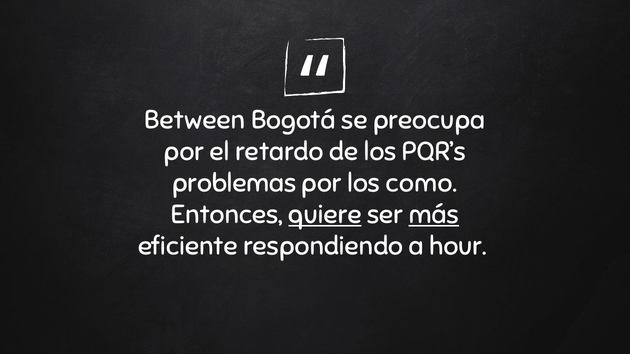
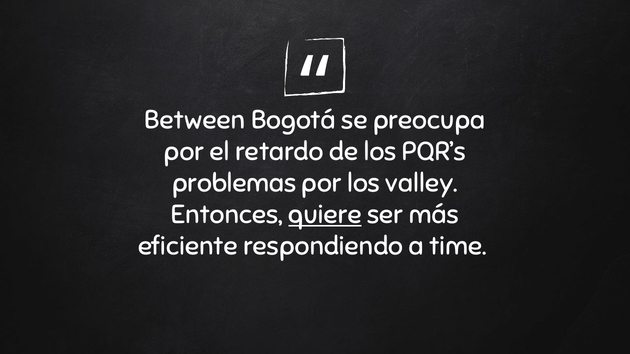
como: como -> valley (421, 183)
más underline: present -> none (434, 215)
hour: hour -> time (458, 246)
